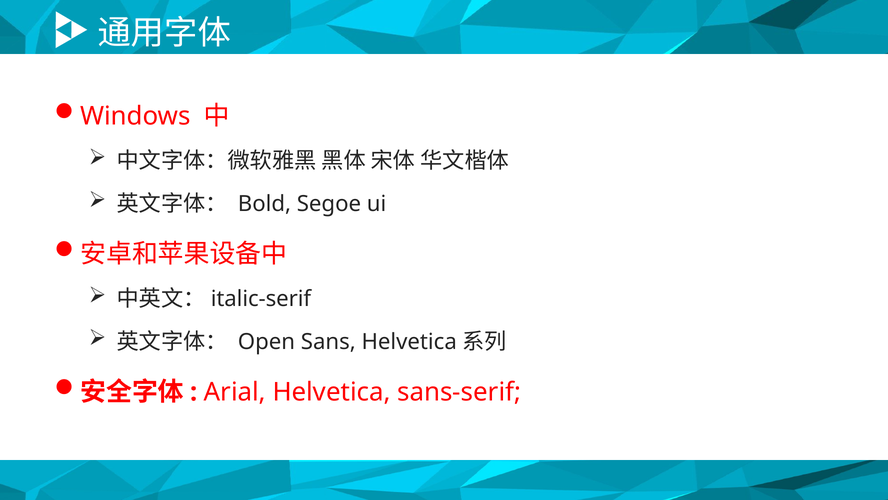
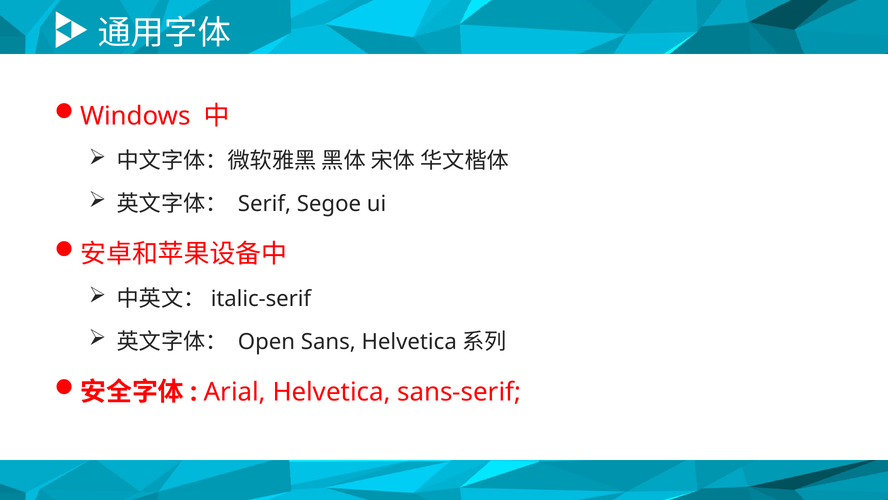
Bold: Bold -> Serif (264, 204)
